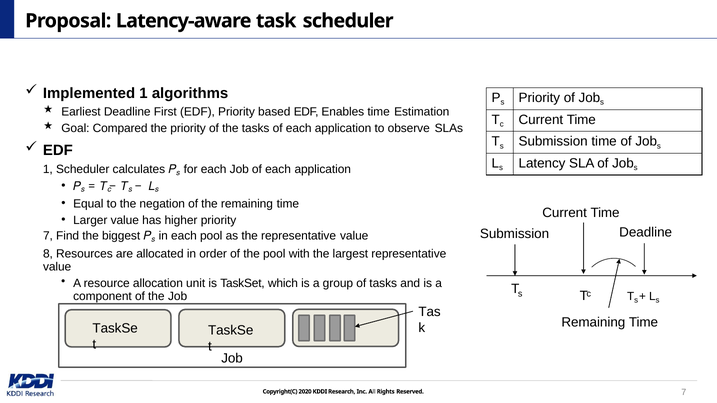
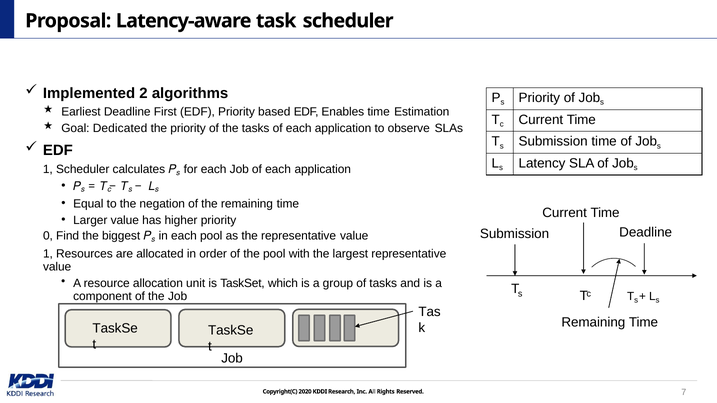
Implemented 1: 1 -> 2 (143, 93)
Compared: Compared -> Dedicated (120, 128)
7: 7 -> 0 (48, 236)
8: 8 -> 1 (48, 254)
